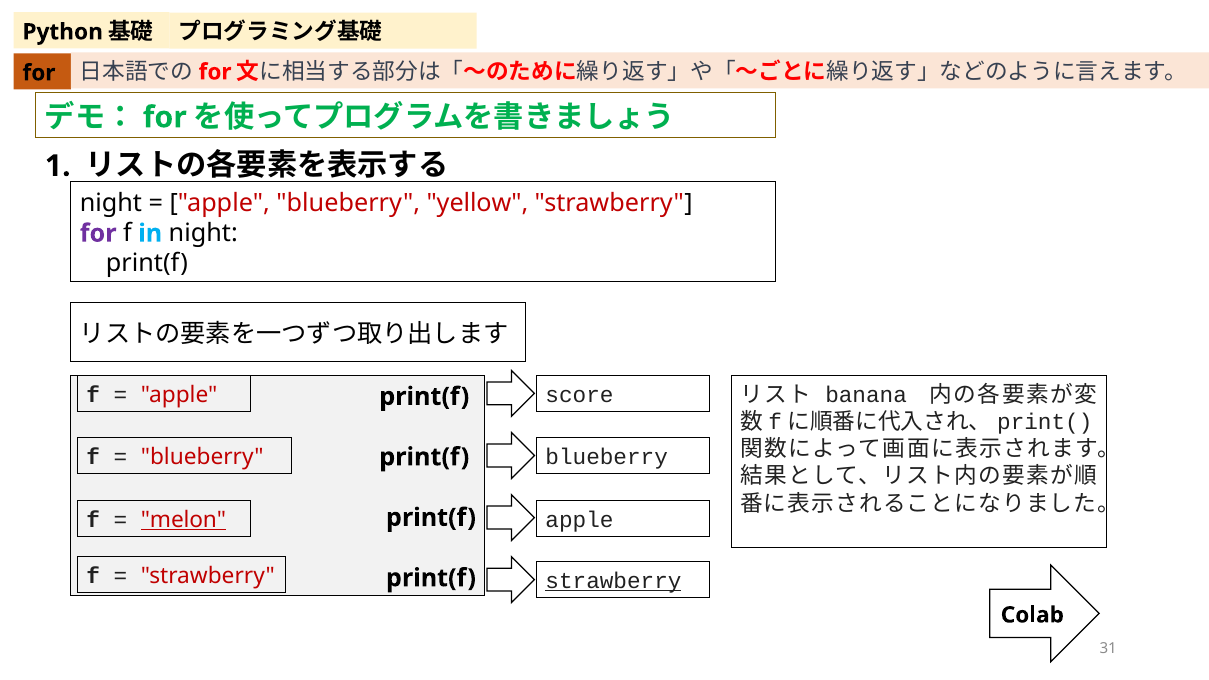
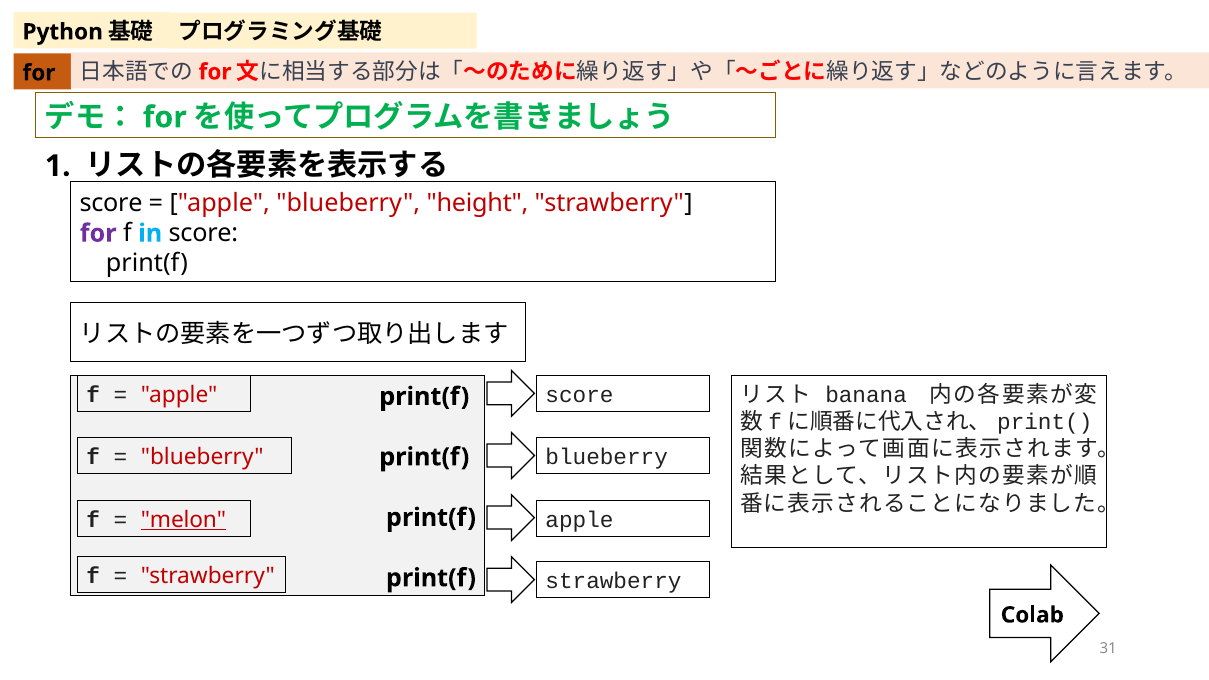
night: night -> score (111, 203)
yellow: yellow -> height (477, 203)
in night: night -> score (203, 233)
strawberry underline: present -> none (613, 581)
